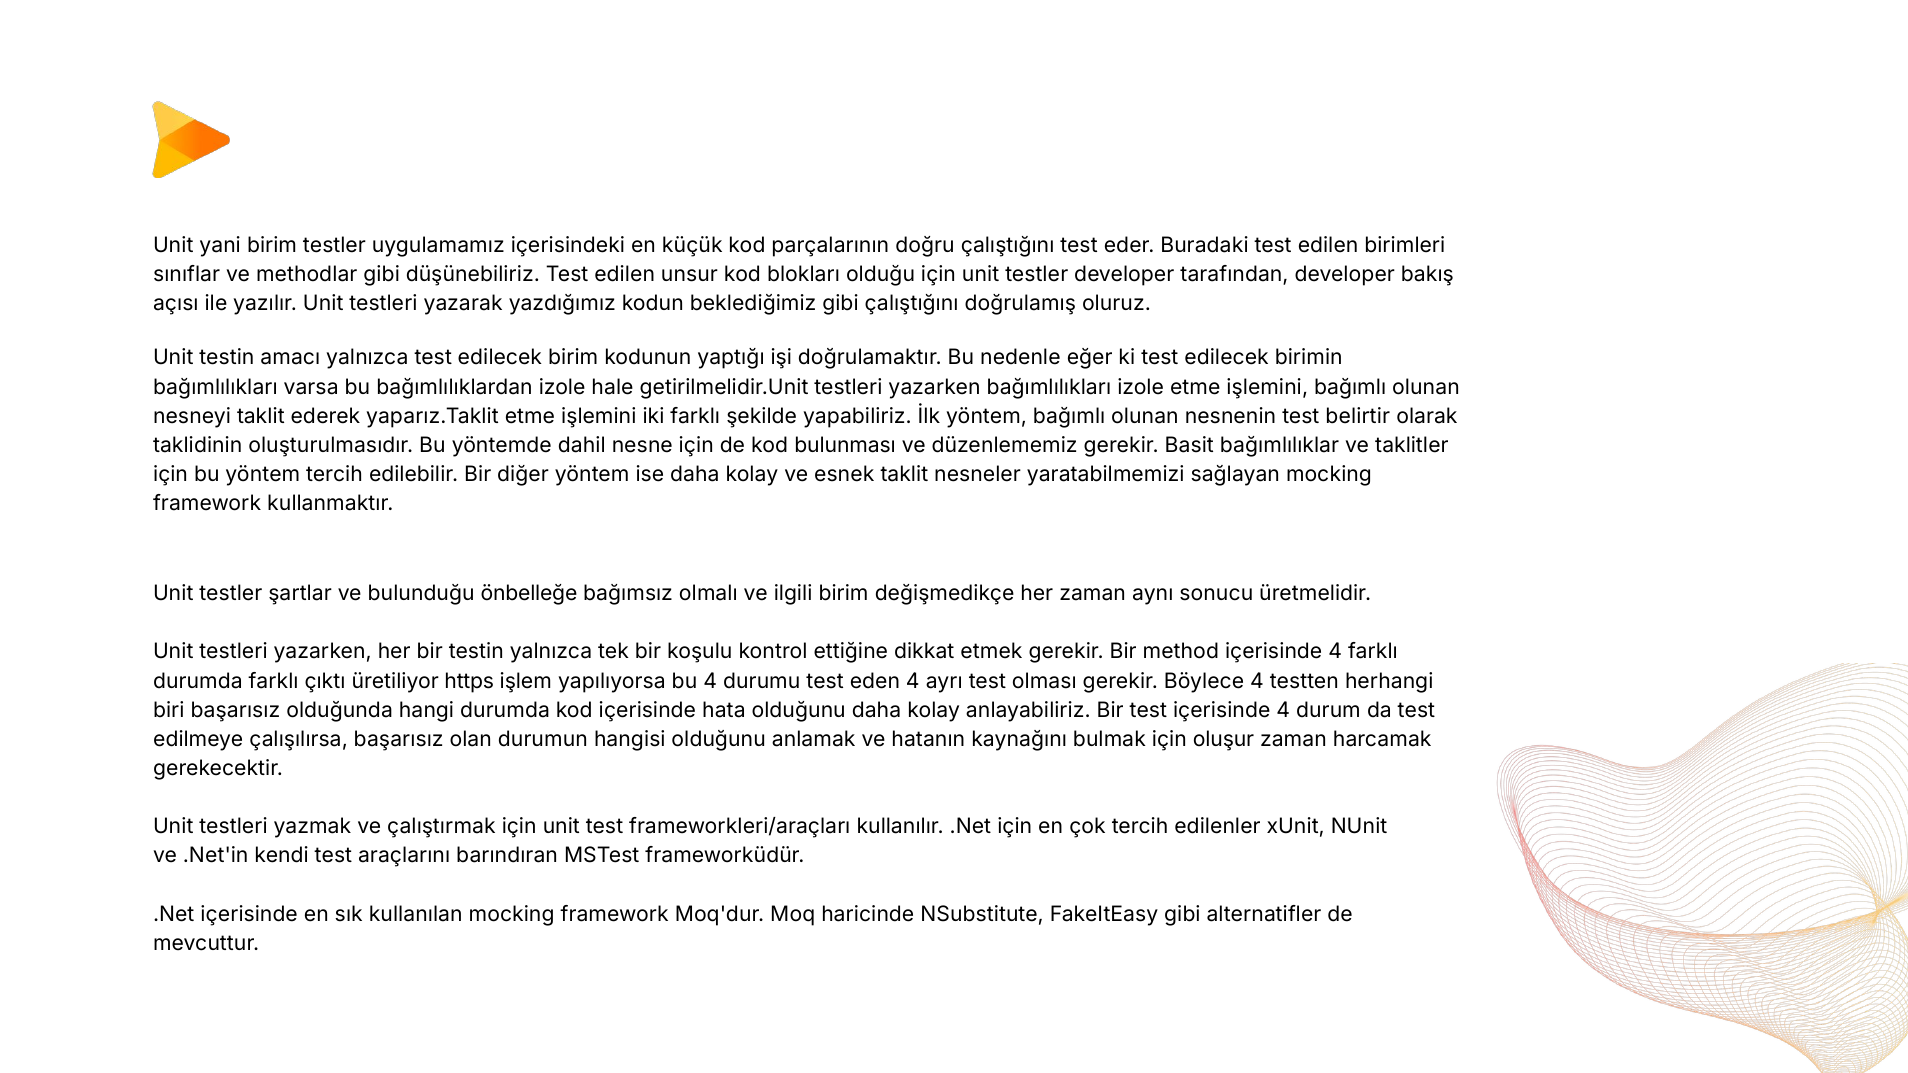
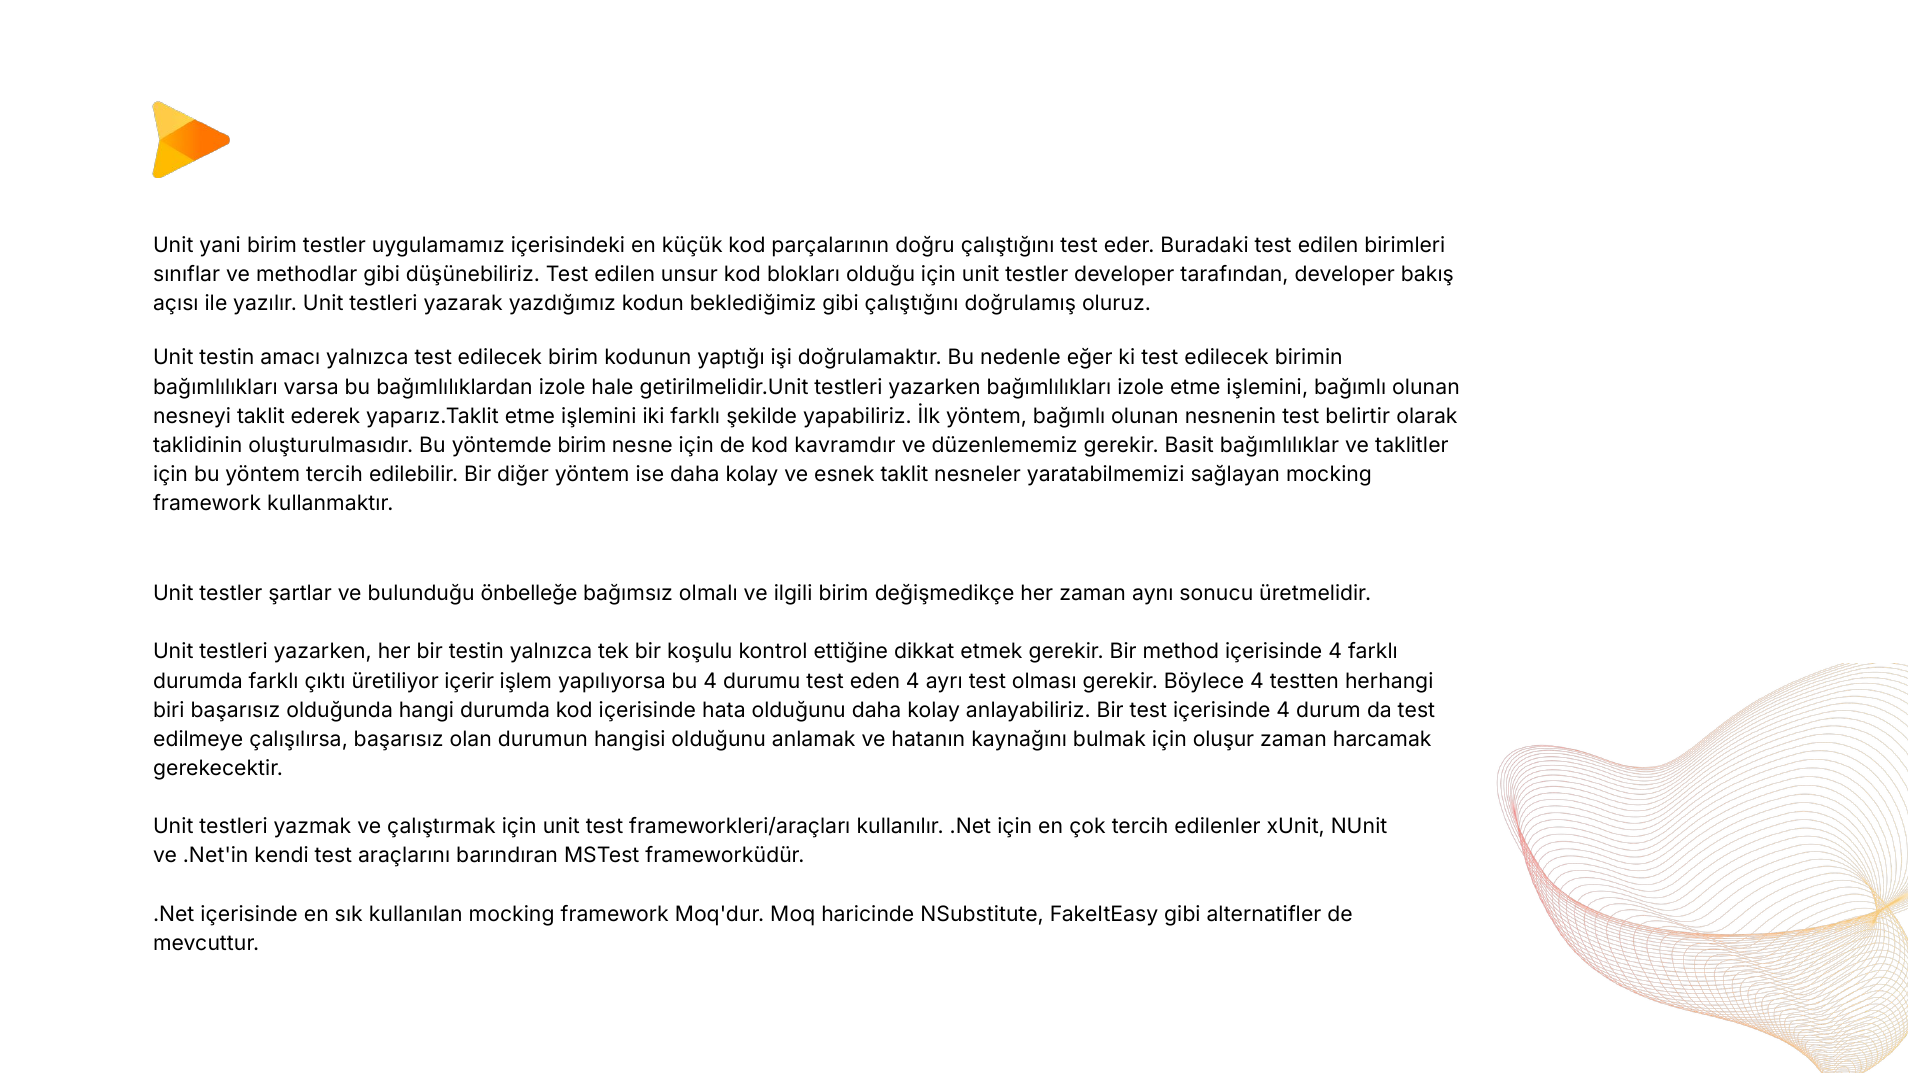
yöntemde dahil: dahil -> birim (582, 445)
bulunması: bulunması -> kavramdır (845, 445)
https: https -> içerir (469, 681)
